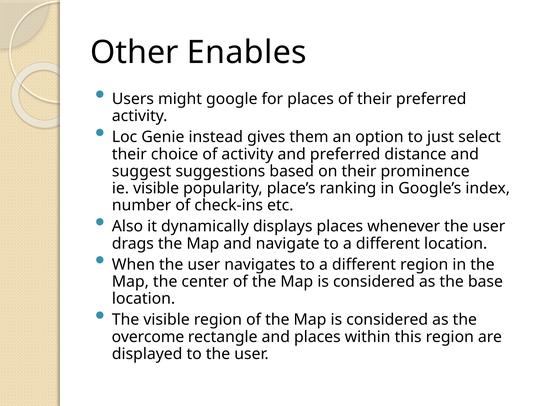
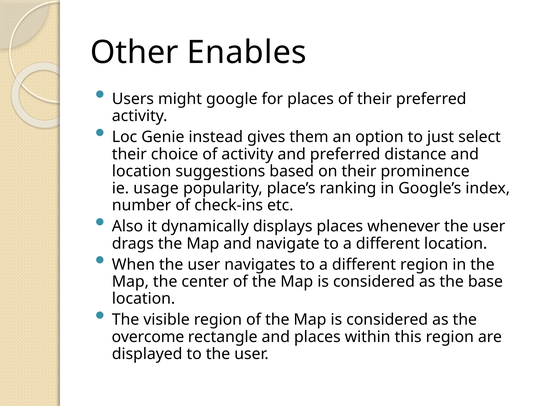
suggest: suggest -> location (142, 171)
ie visible: visible -> usage (156, 188)
